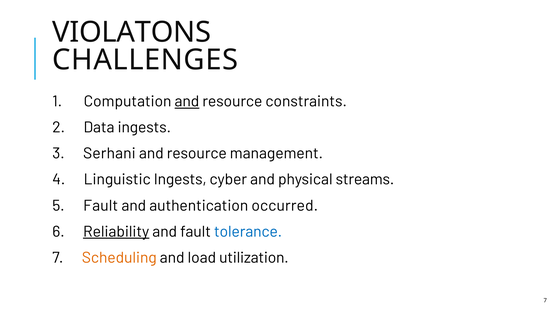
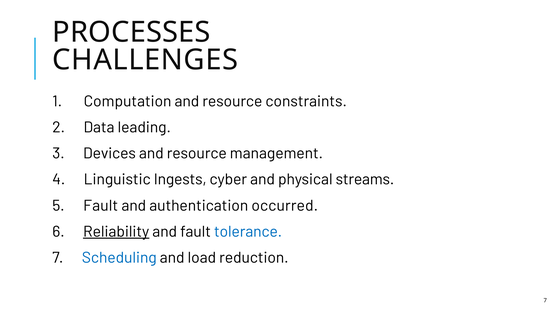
VIOLATONS: VIOLATONS -> PROCESSES (131, 32)
and underline: present -> none (187, 102)
Data ingests: ingests -> leading (144, 128)
Serhani: Serhani -> Devices (110, 154)
Scheduling colour: orange -> blue (119, 258)
utilization: utilization -> reduction (254, 258)
